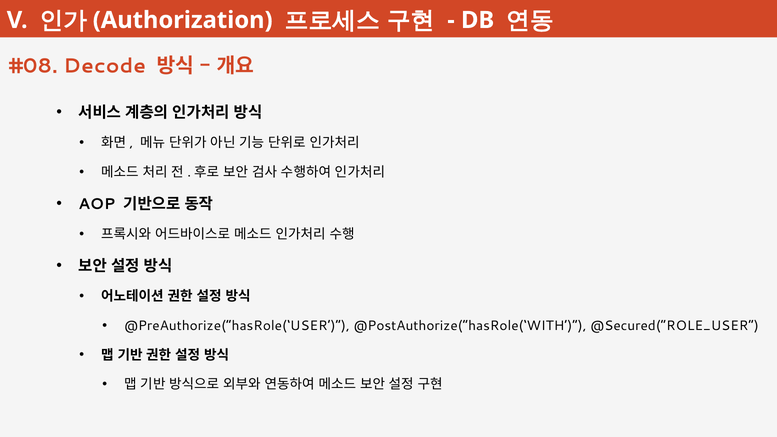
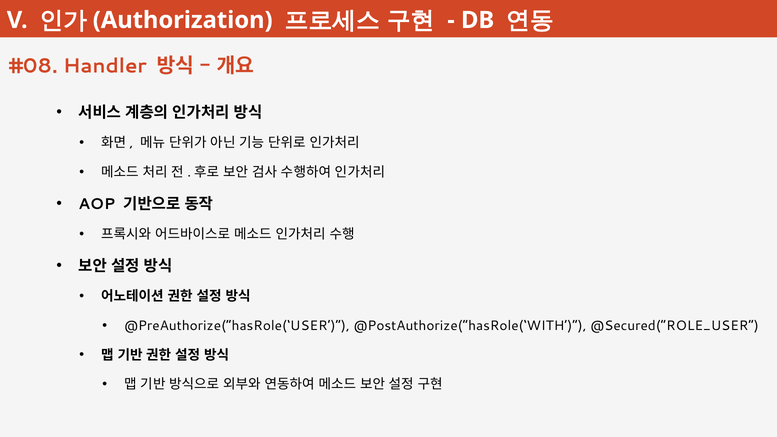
Decode: Decode -> Handler (105, 66)
